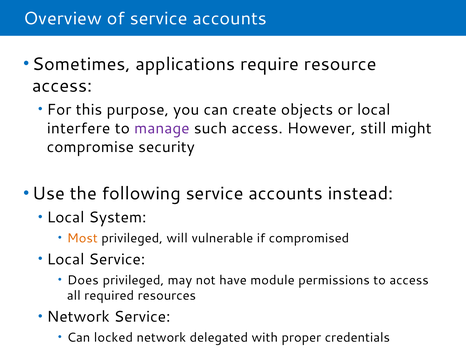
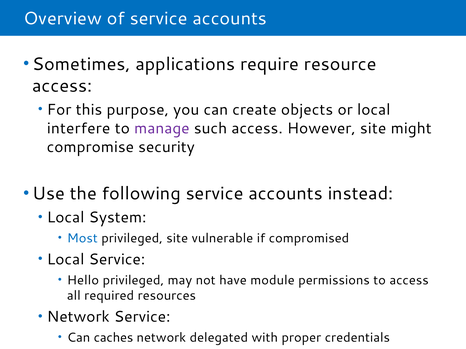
However still: still -> site (373, 128)
Most colour: orange -> blue (82, 239)
privileged will: will -> site (177, 239)
Does: Does -> Hello (83, 281)
locked: locked -> caches (114, 338)
